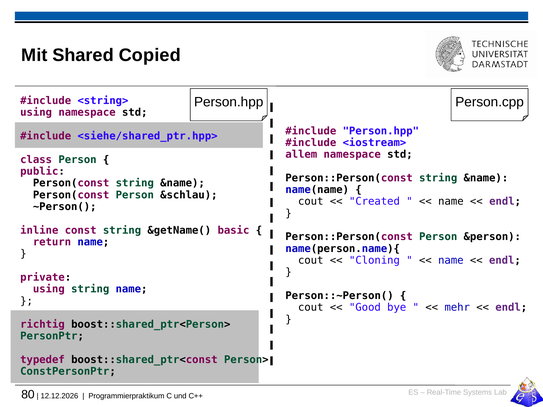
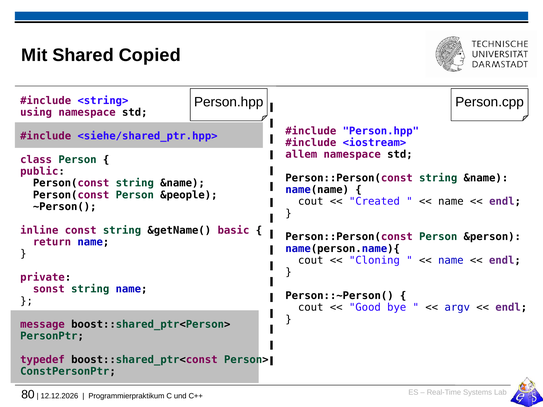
&schlau: &schlau -> &people (189, 195)
using: using -> sonst (49, 289)
mehr: mehr -> argv (457, 308)
richtig: richtig -> message (42, 325)
